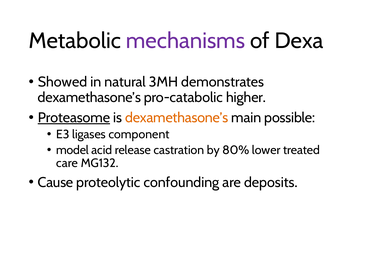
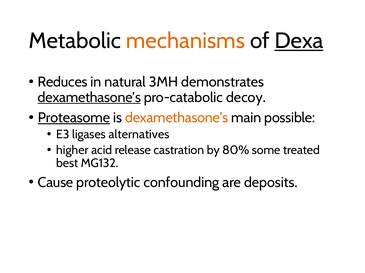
mechanisms colour: purple -> orange (185, 41)
Dexa underline: none -> present (299, 41)
Showed: Showed -> Reduces (63, 82)
dexamethasone’s underline: none -> present (89, 98)
higher: higher -> decoy (246, 98)
component: component -> alternatives (139, 135)
model: model -> higher (72, 150)
lower: lower -> some (266, 150)
care: care -> best (67, 164)
